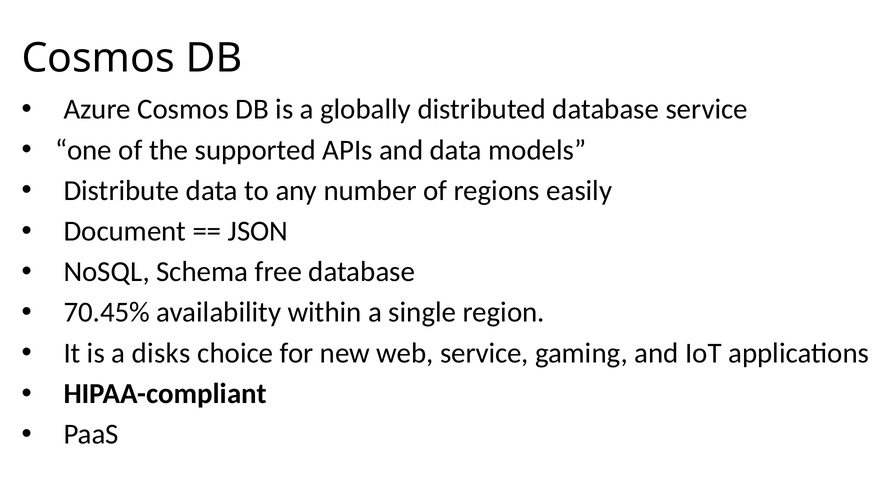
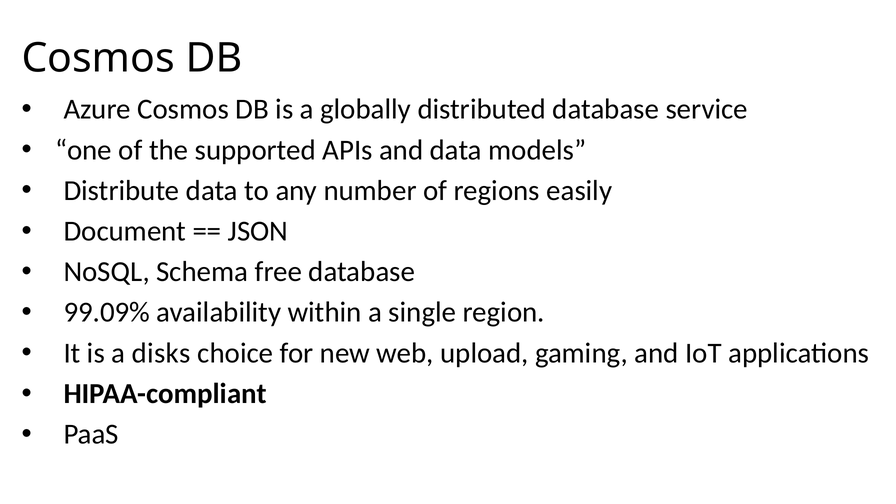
70.45%: 70.45% -> 99.09% (107, 312)
web service: service -> upload (484, 353)
